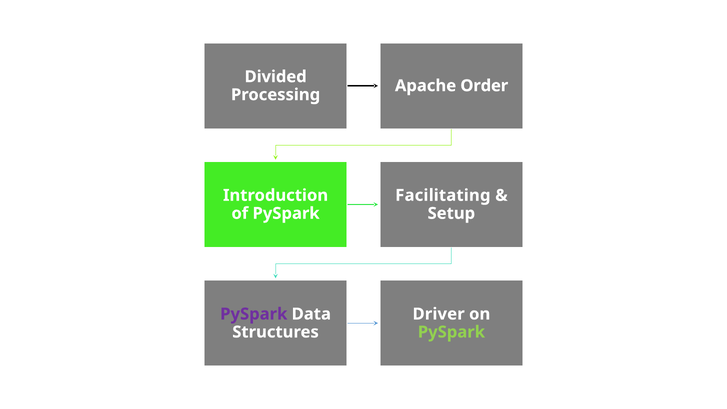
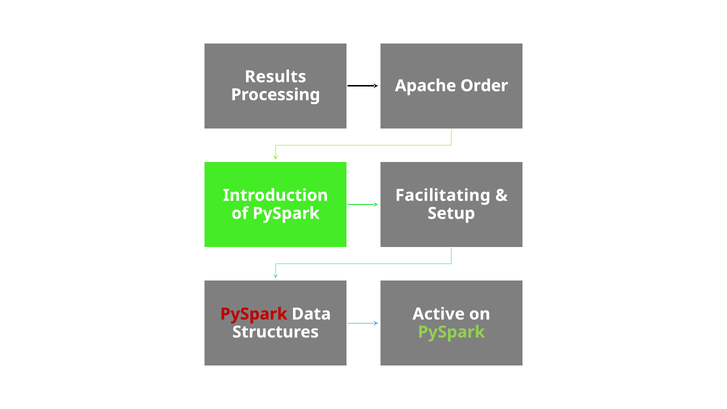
Divided: Divided -> Results (275, 77)
PySpark colour: purple -> red (254, 314)
Driver: Driver -> Active (439, 314)
